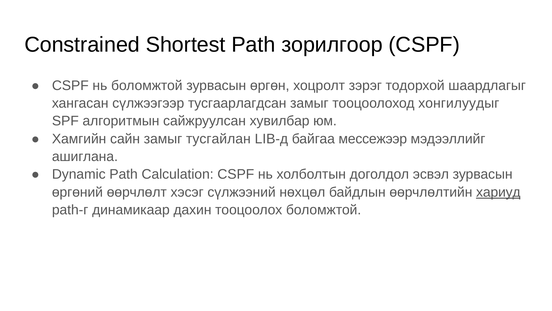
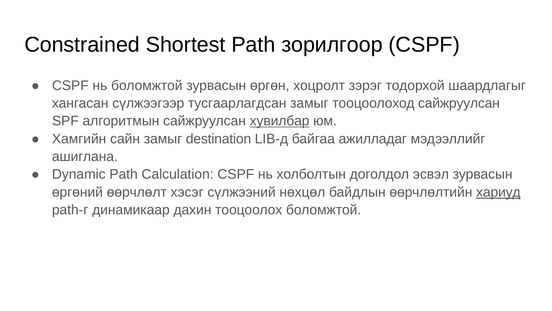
тооцоолоход хонгилуудыг: хонгилуудыг -> сайжруулсан (459, 103)
хувилбар underline: none -> present (280, 121)
тусгайлан: тусгайлан -> destination (219, 139)
мессежээр: мессежээр -> ажилладаг (373, 139)
